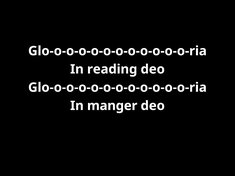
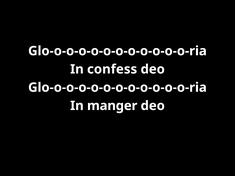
reading: reading -> confess (112, 69)
